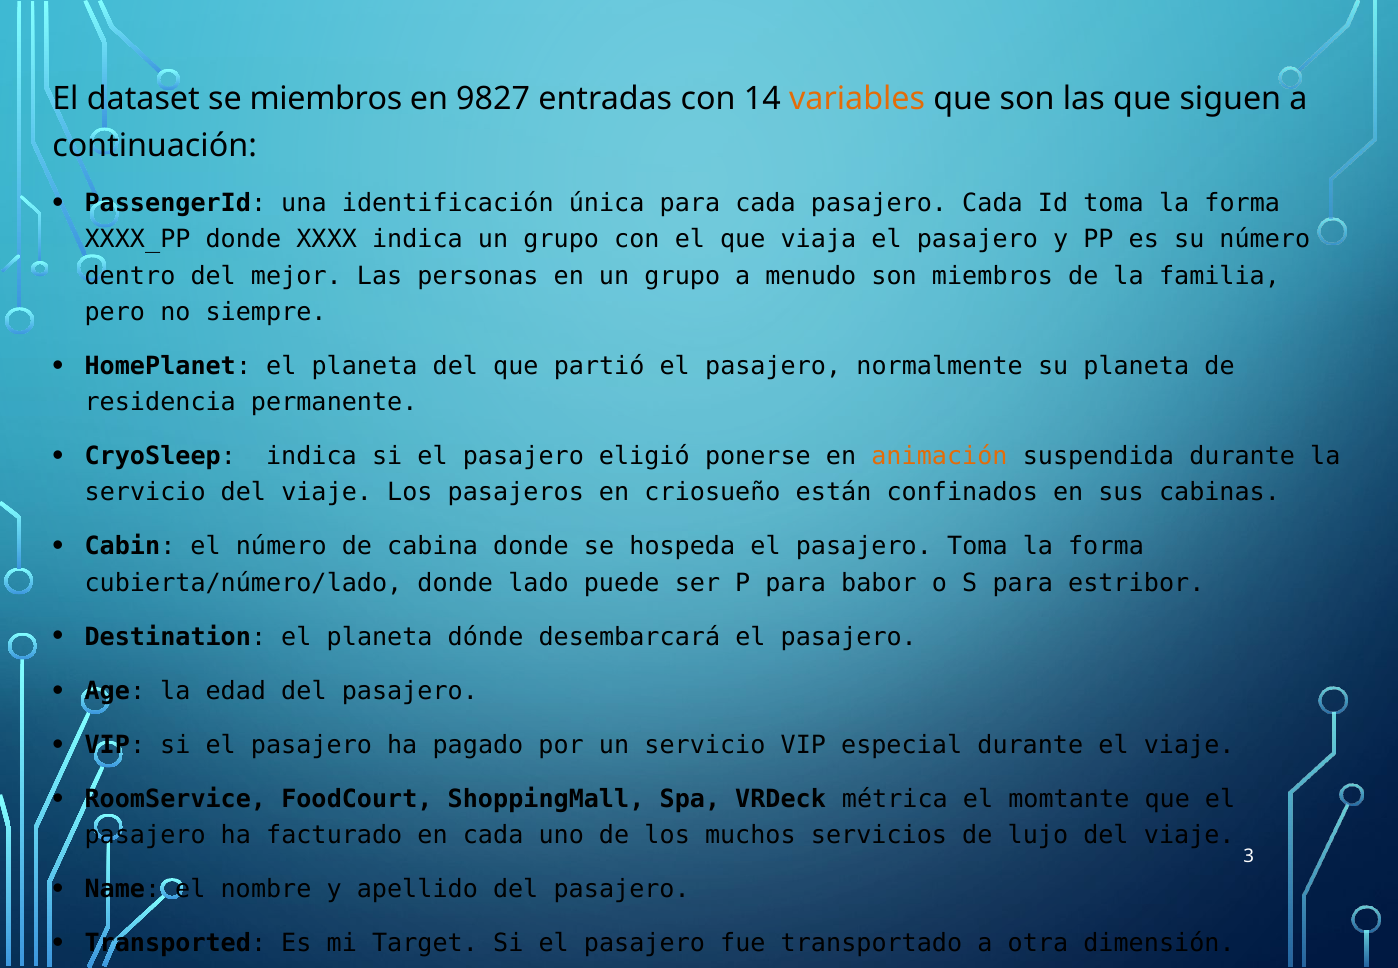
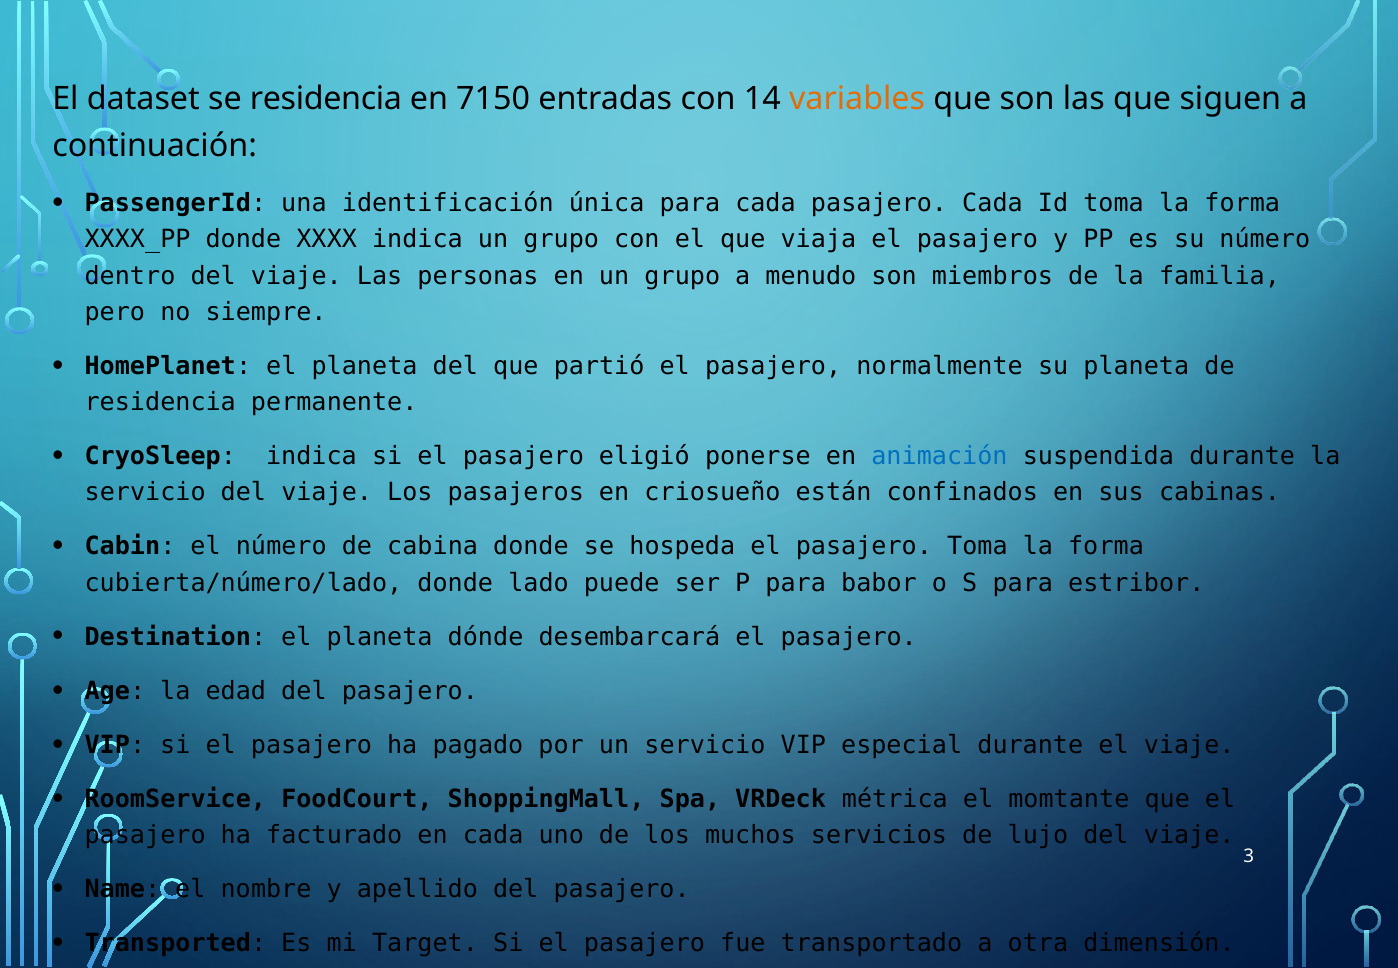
se miembros: miembros -> residencia (326, 99)
9827: 9827 -> 7150 (493, 99)
dentro del mejor: mejor -> viaje (296, 276)
animación colour: orange -> blue (939, 456)
